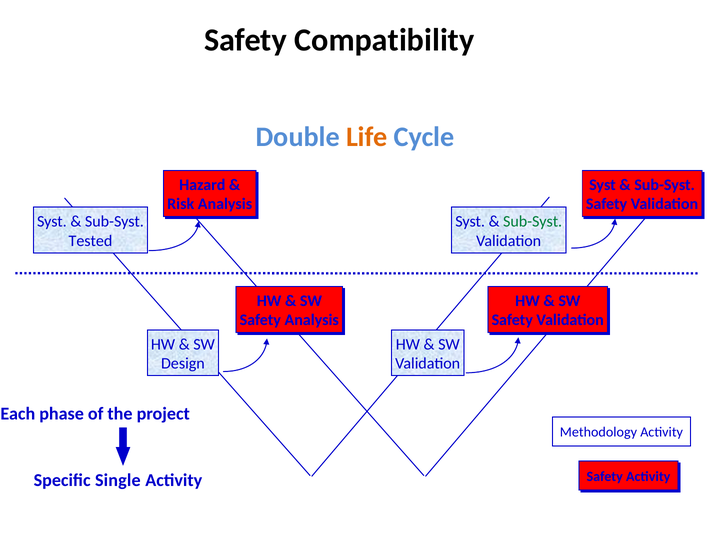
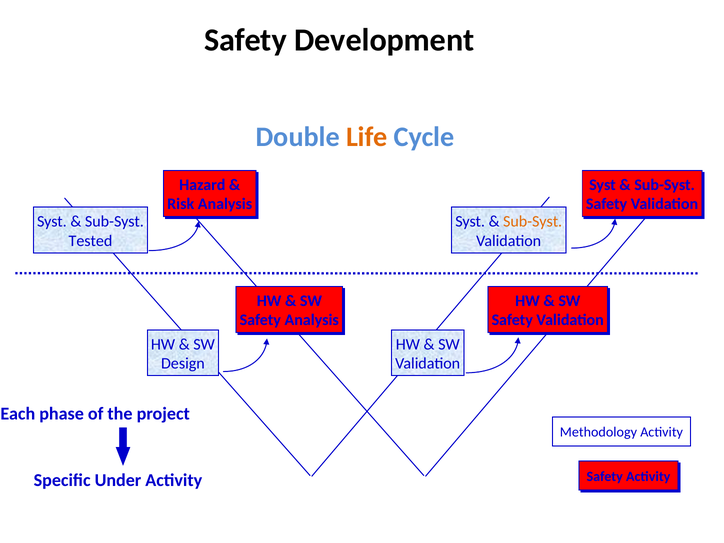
Compatibility: Compatibility -> Development (384, 40)
Sub-Syst colour: green -> orange (533, 222)
Single: Single -> Under (118, 480)
